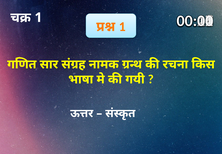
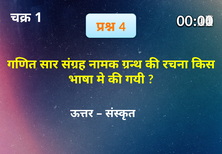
1: 1 -> 4 (122, 27)
